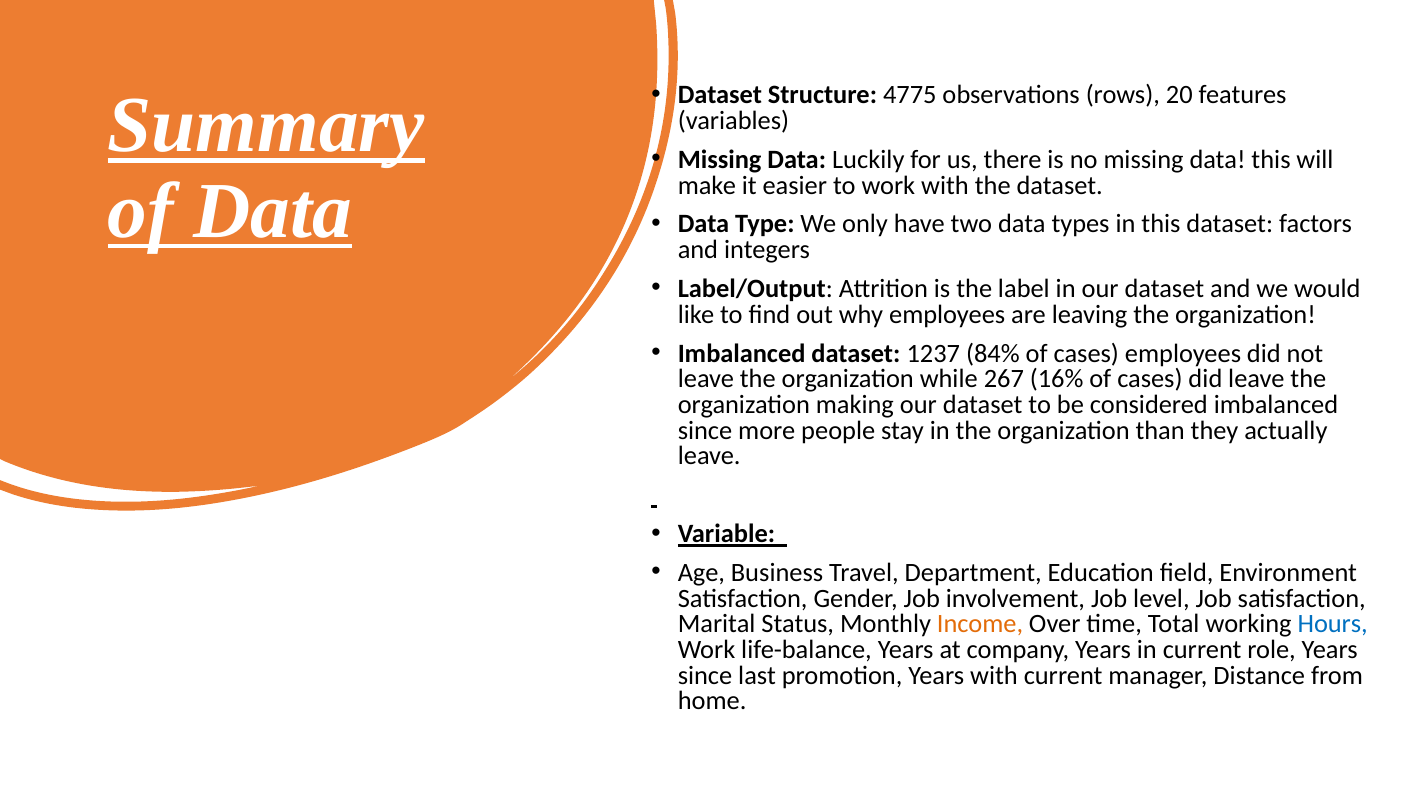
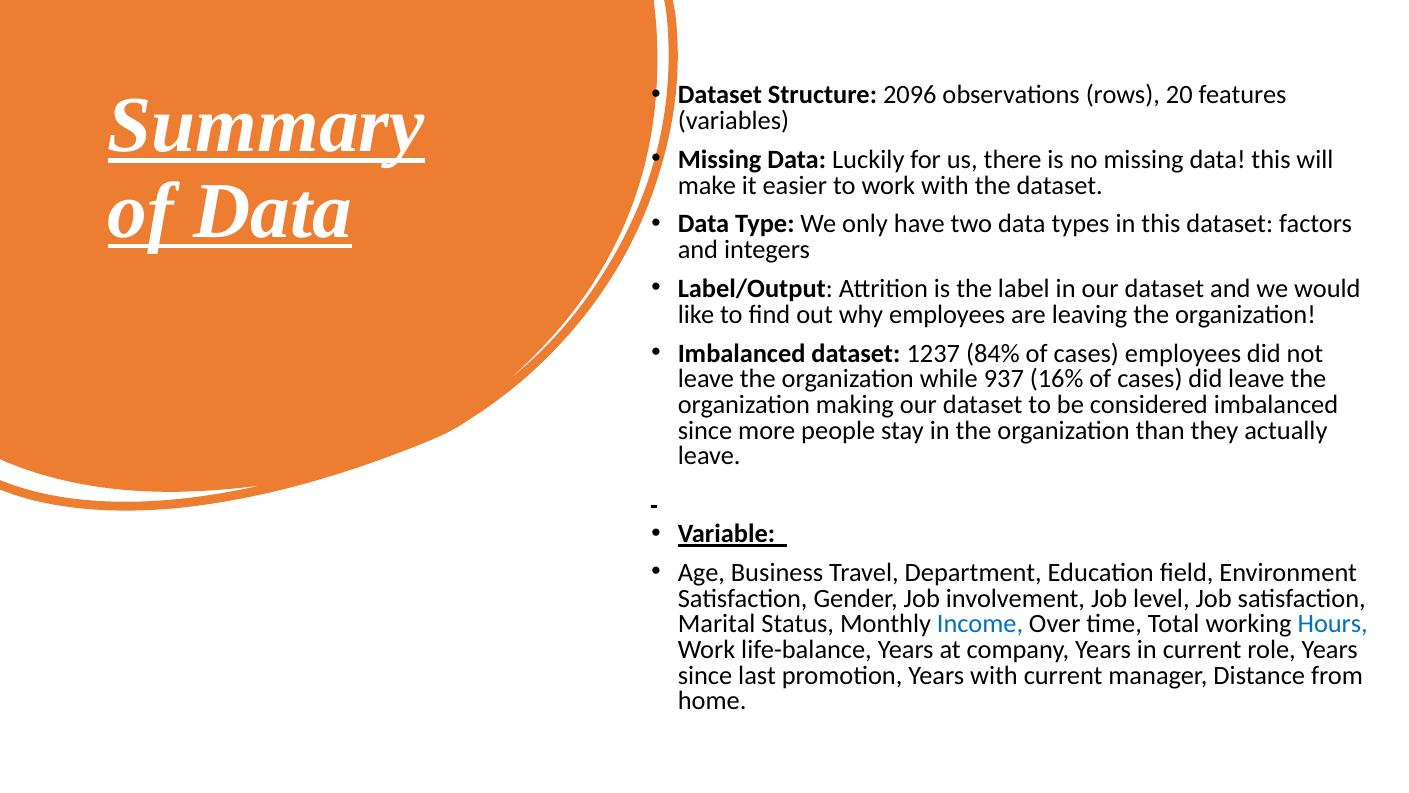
4775: 4775 -> 2096 (910, 95)
267: 267 -> 937 (1004, 379)
Income colour: orange -> blue (980, 624)
